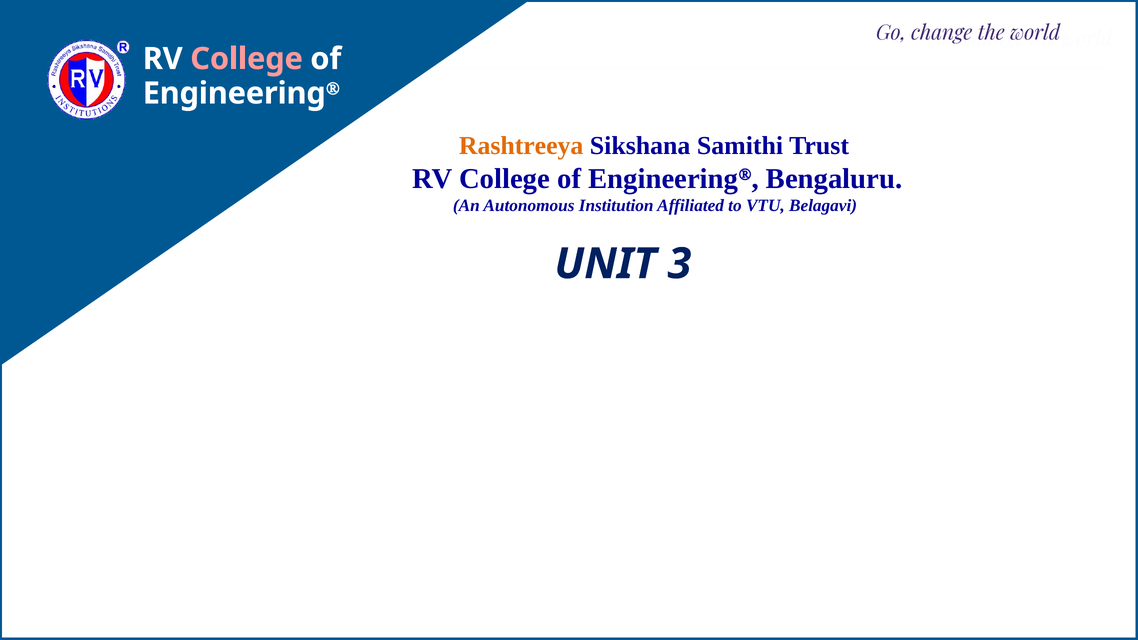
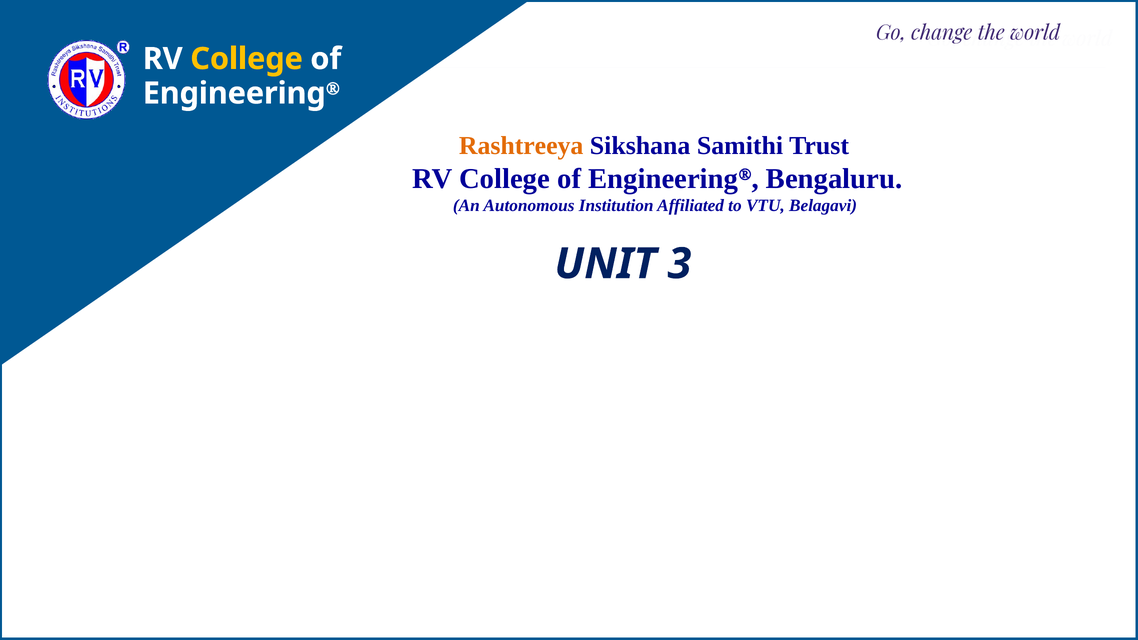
College colour: pink -> yellow (247, 59)
